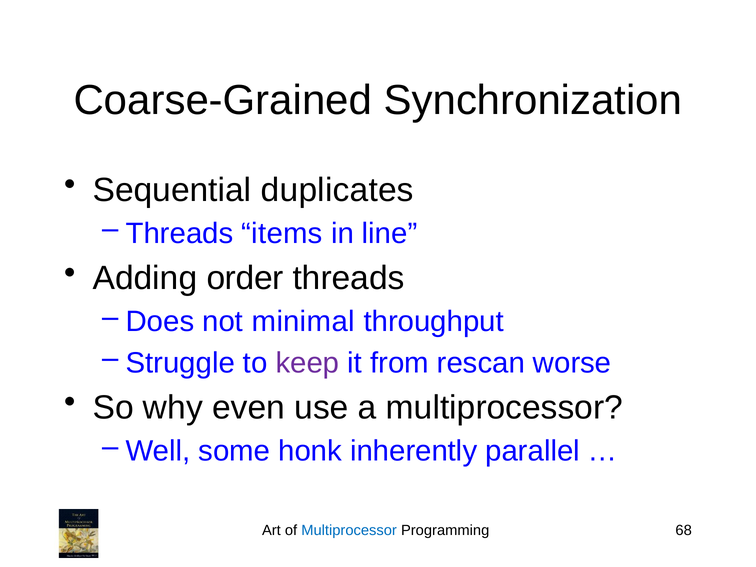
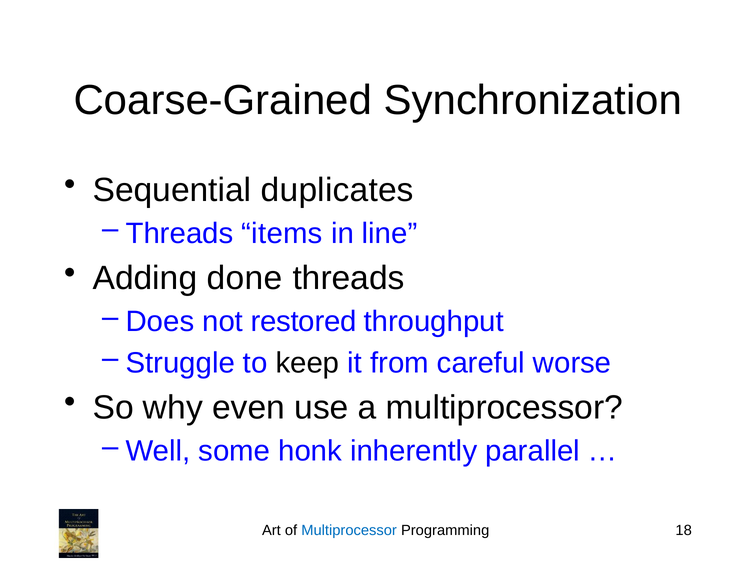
order: order -> done (245, 278)
minimal: minimal -> restored (304, 322)
keep colour: purple -> black (307, 363)
rescan: rescan -> careful (481, 363)
68: 68 -> 18 (684, 530)
